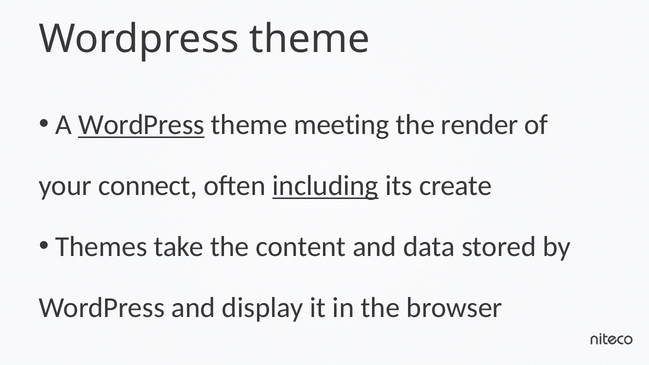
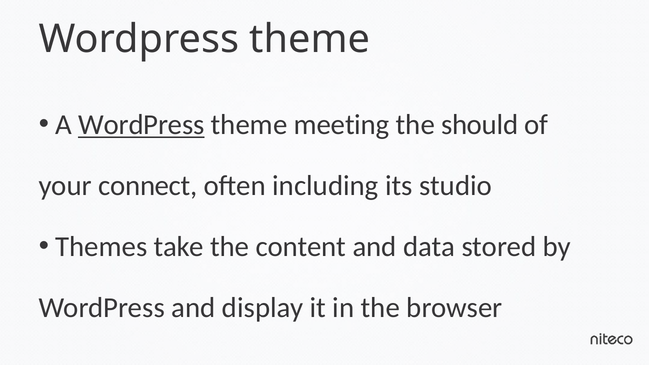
render: render -> should (480, 125)
including underline: present -> none (325, 186)
create: create -> studio (456, 186)
